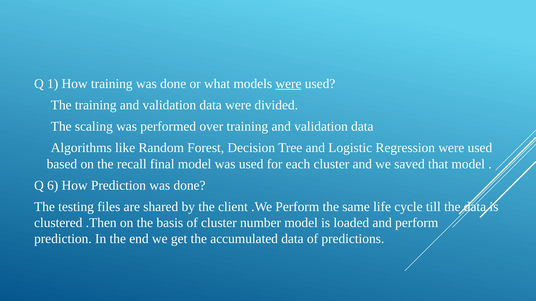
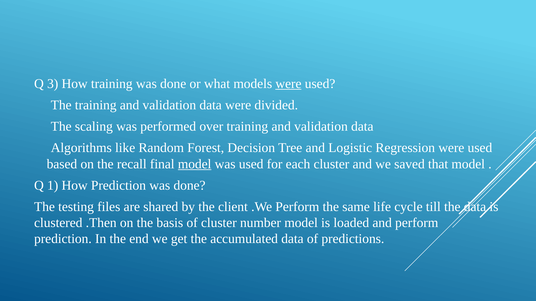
1: 1 -> 3 (53, 84)
model underline: none -> present (195, 164)
6: 6 -> 1 (53, 186)
